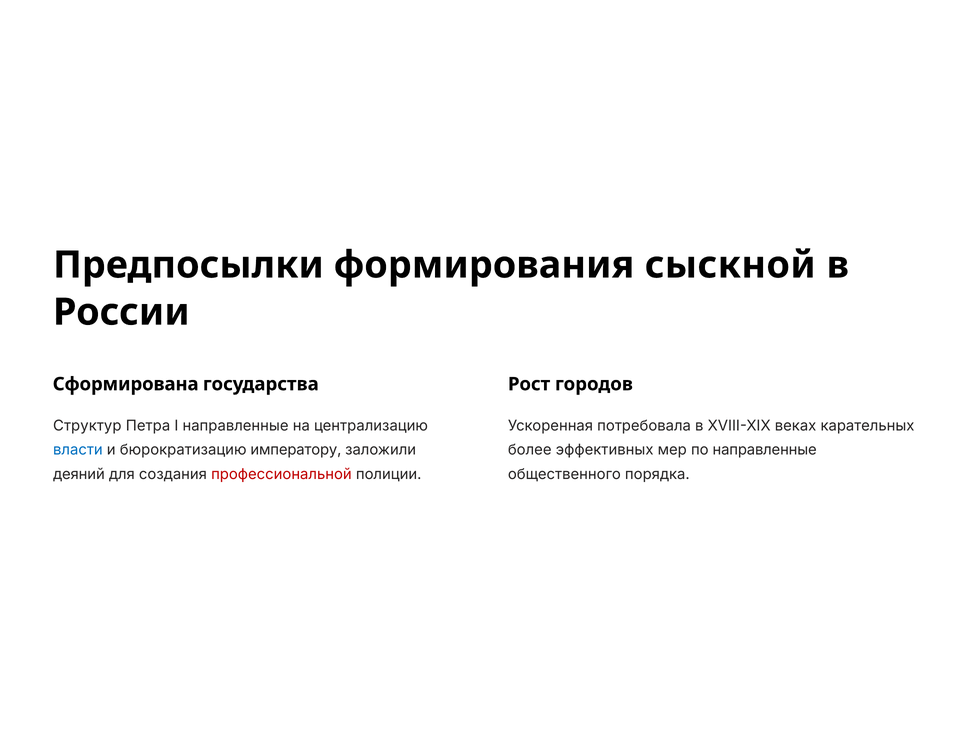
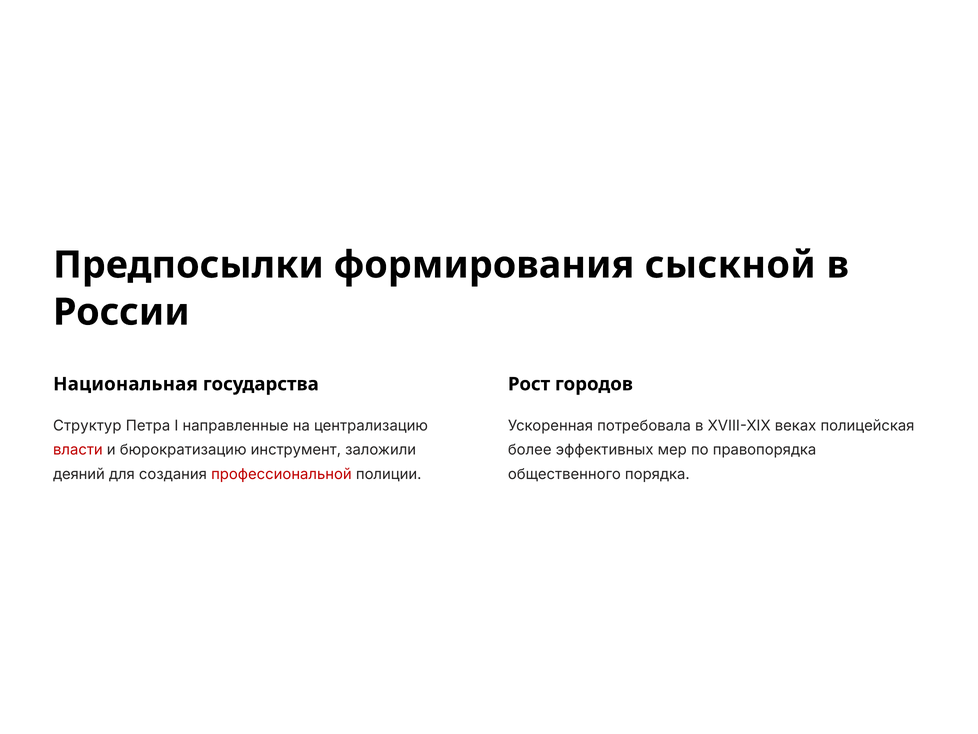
Сформирована: Сформирована -> Национальная (125, 384)
карательных: карательных -> полицейская (867, 426)
власти colour: blue -> red (78, 450)
императору: императору -> инструмент (296, 450)
по направленные: направленные -> правопорядка (765, 450)
